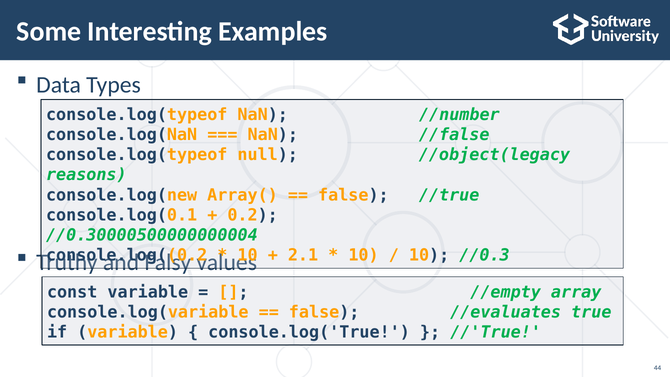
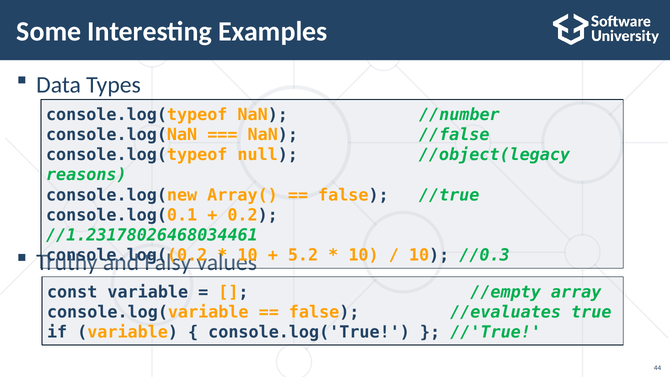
//0.30000500000000004: //0.30000500000000004 -> //1.23178026468034461 (152, 235)
2.1: 2.1 -> 5.2 (303, 255)
